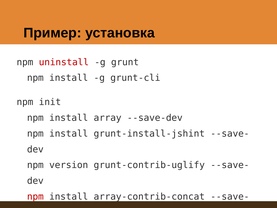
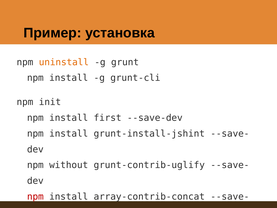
uninstall colour: red -> orange (64, 62)
array: array -> first (108, 118)
version: version -> without (69, 165)
